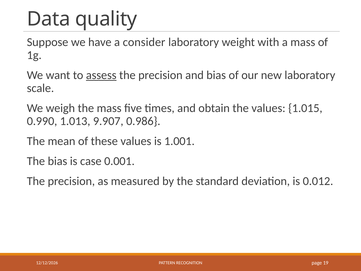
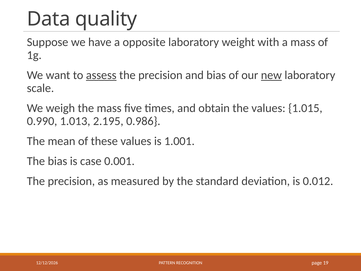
consider: consider -> opposite (144, 42)
new underline: none -> present (271, 75)
9.907: 9.907 -> 2.195 (108, 121)
